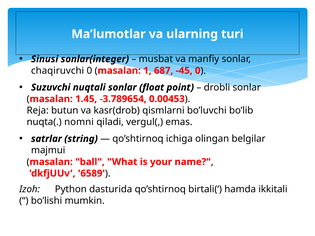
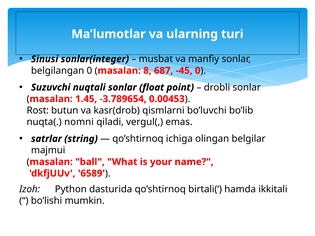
chaqiruvchi: chaqiruvchi -> belgilangan (58, 71)
1: 1 -> 8 (147, 71)
Reja: Reja -> Rost (38, 111)
